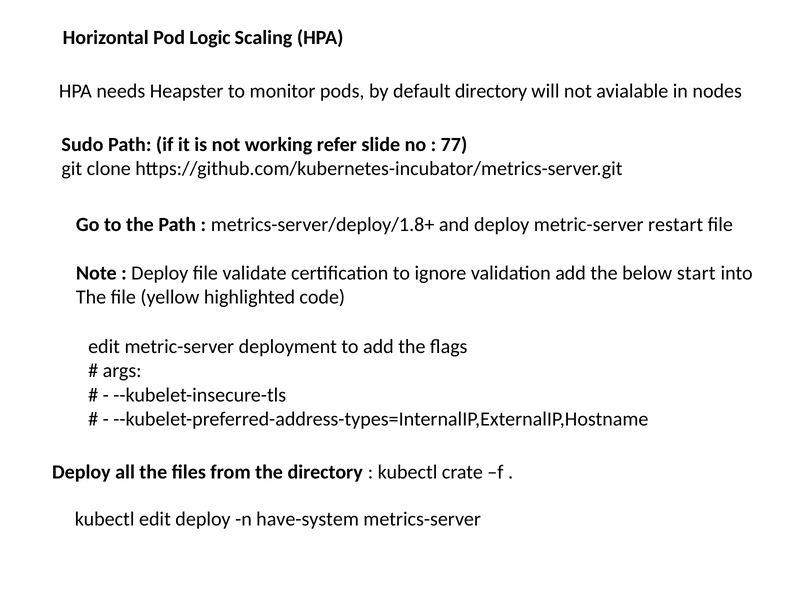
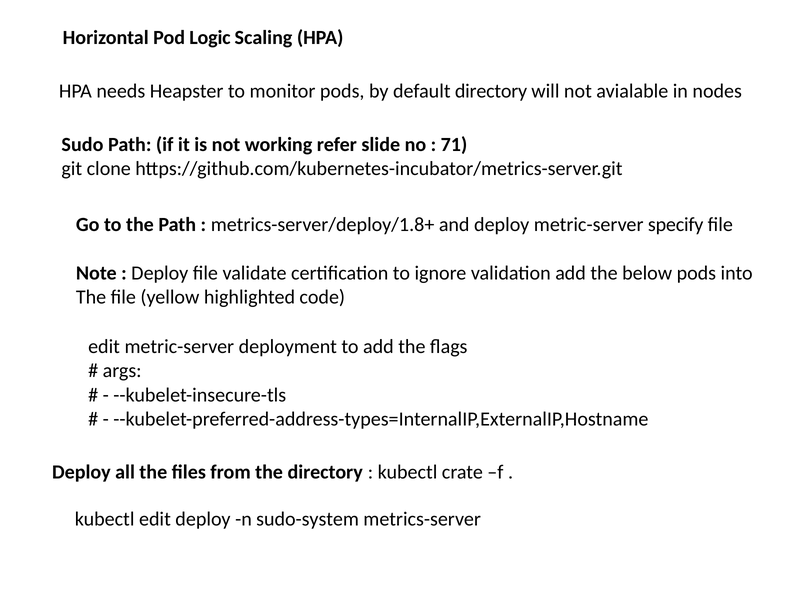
77: 77 -> 71 (454, 145)
restart: restart -> specify (676, 225)
below start: start -> pods (696, 273)
have-system: have-system -> sudo-system (308, 519)
